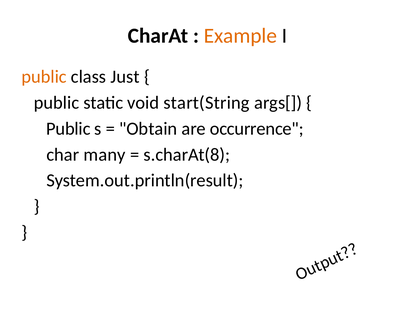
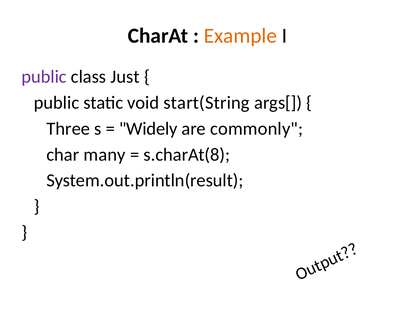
public colour: orange -> purple (44, 77)
Public: Public -> Three (68, 128)
Obtain: Obtain -> Widely (148, 128)
occurrence: occurrence -> commonly (257, 128)
